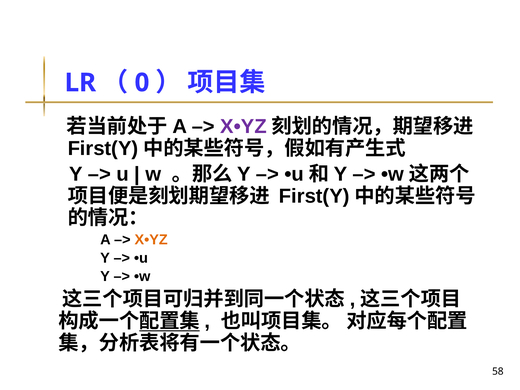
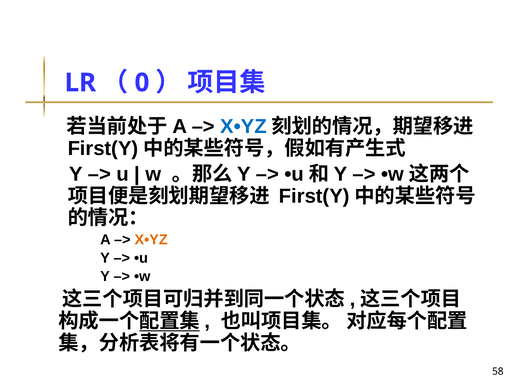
X•YZ colour: purple -> blue (243, 127)
